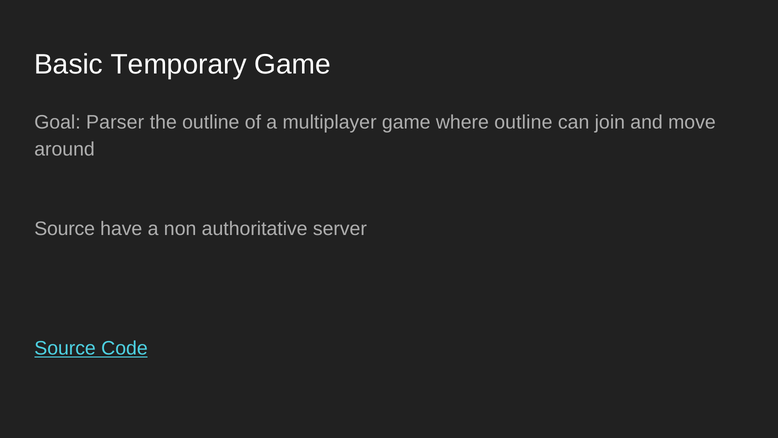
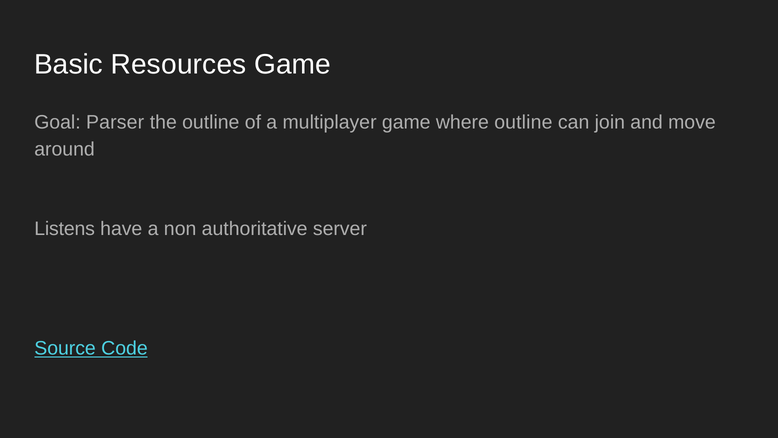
Temporary: Temporary -> Resources (179, 64)
Source: Source -> Listens (65, 229)
